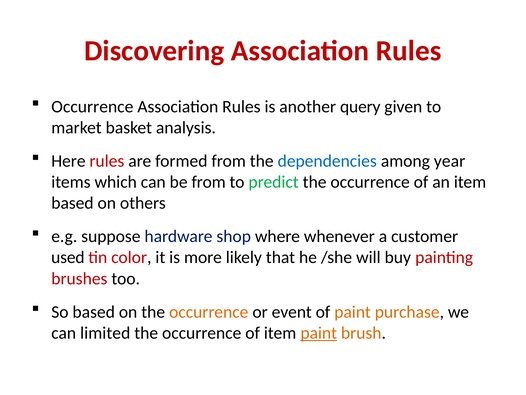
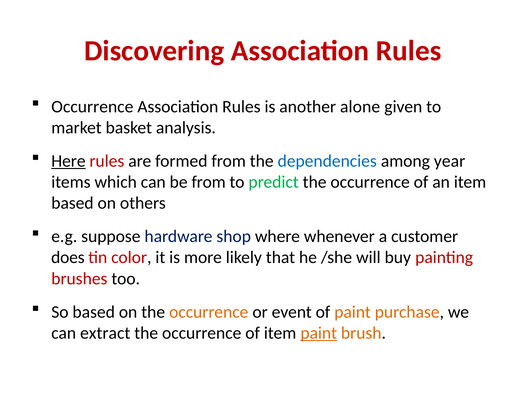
query: query -> alone (360, 106)
Here underline: none -> present (68, 161)
used: used -> does (68, 257)
limited: limited -> extract (105, 333)
